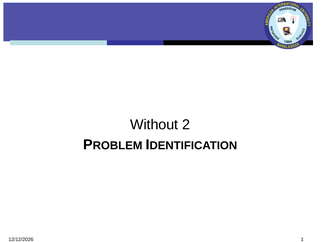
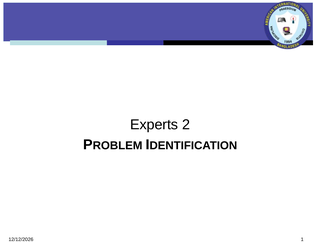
Without: Without -> Experts (154, 125)
